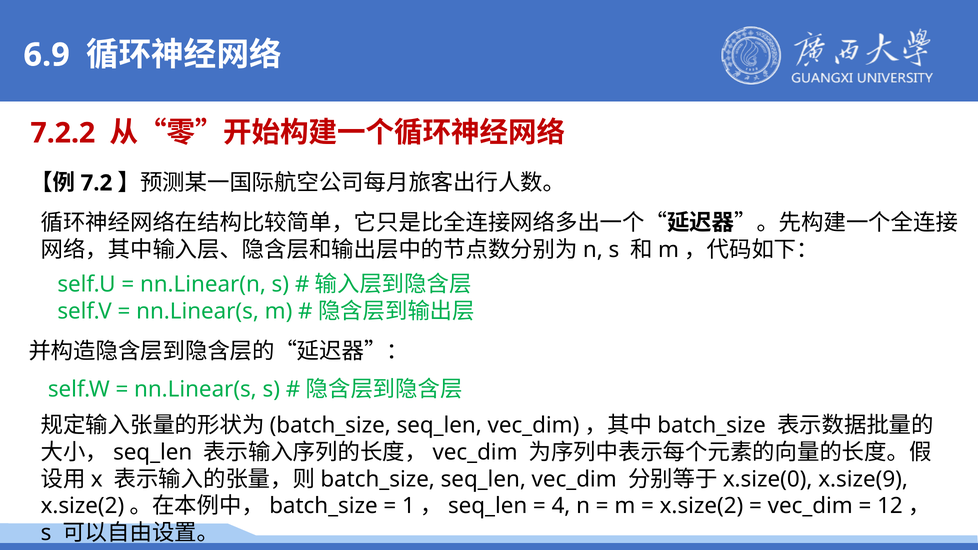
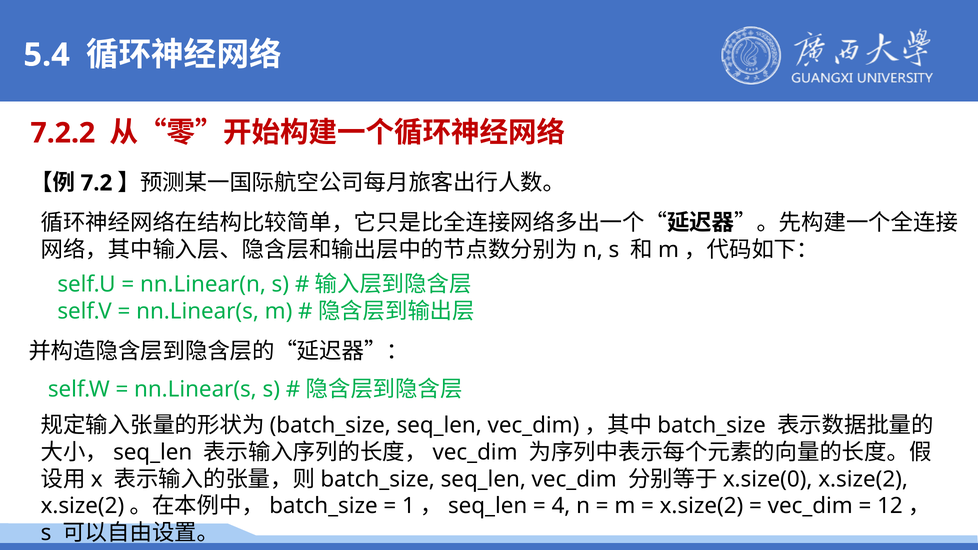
6.9: 6.9 -> 5.4 (47, 55)
x.size(9: x.size(9 -> x.size(2 (863, 479)
